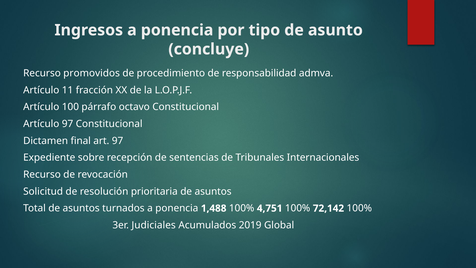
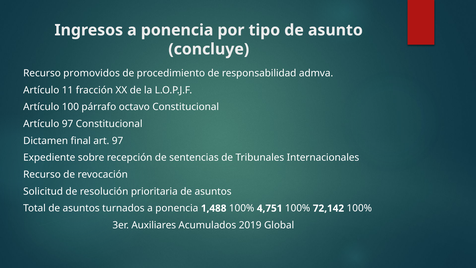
Judiciales: Judiciales -> Auxiliares (154, 225)
